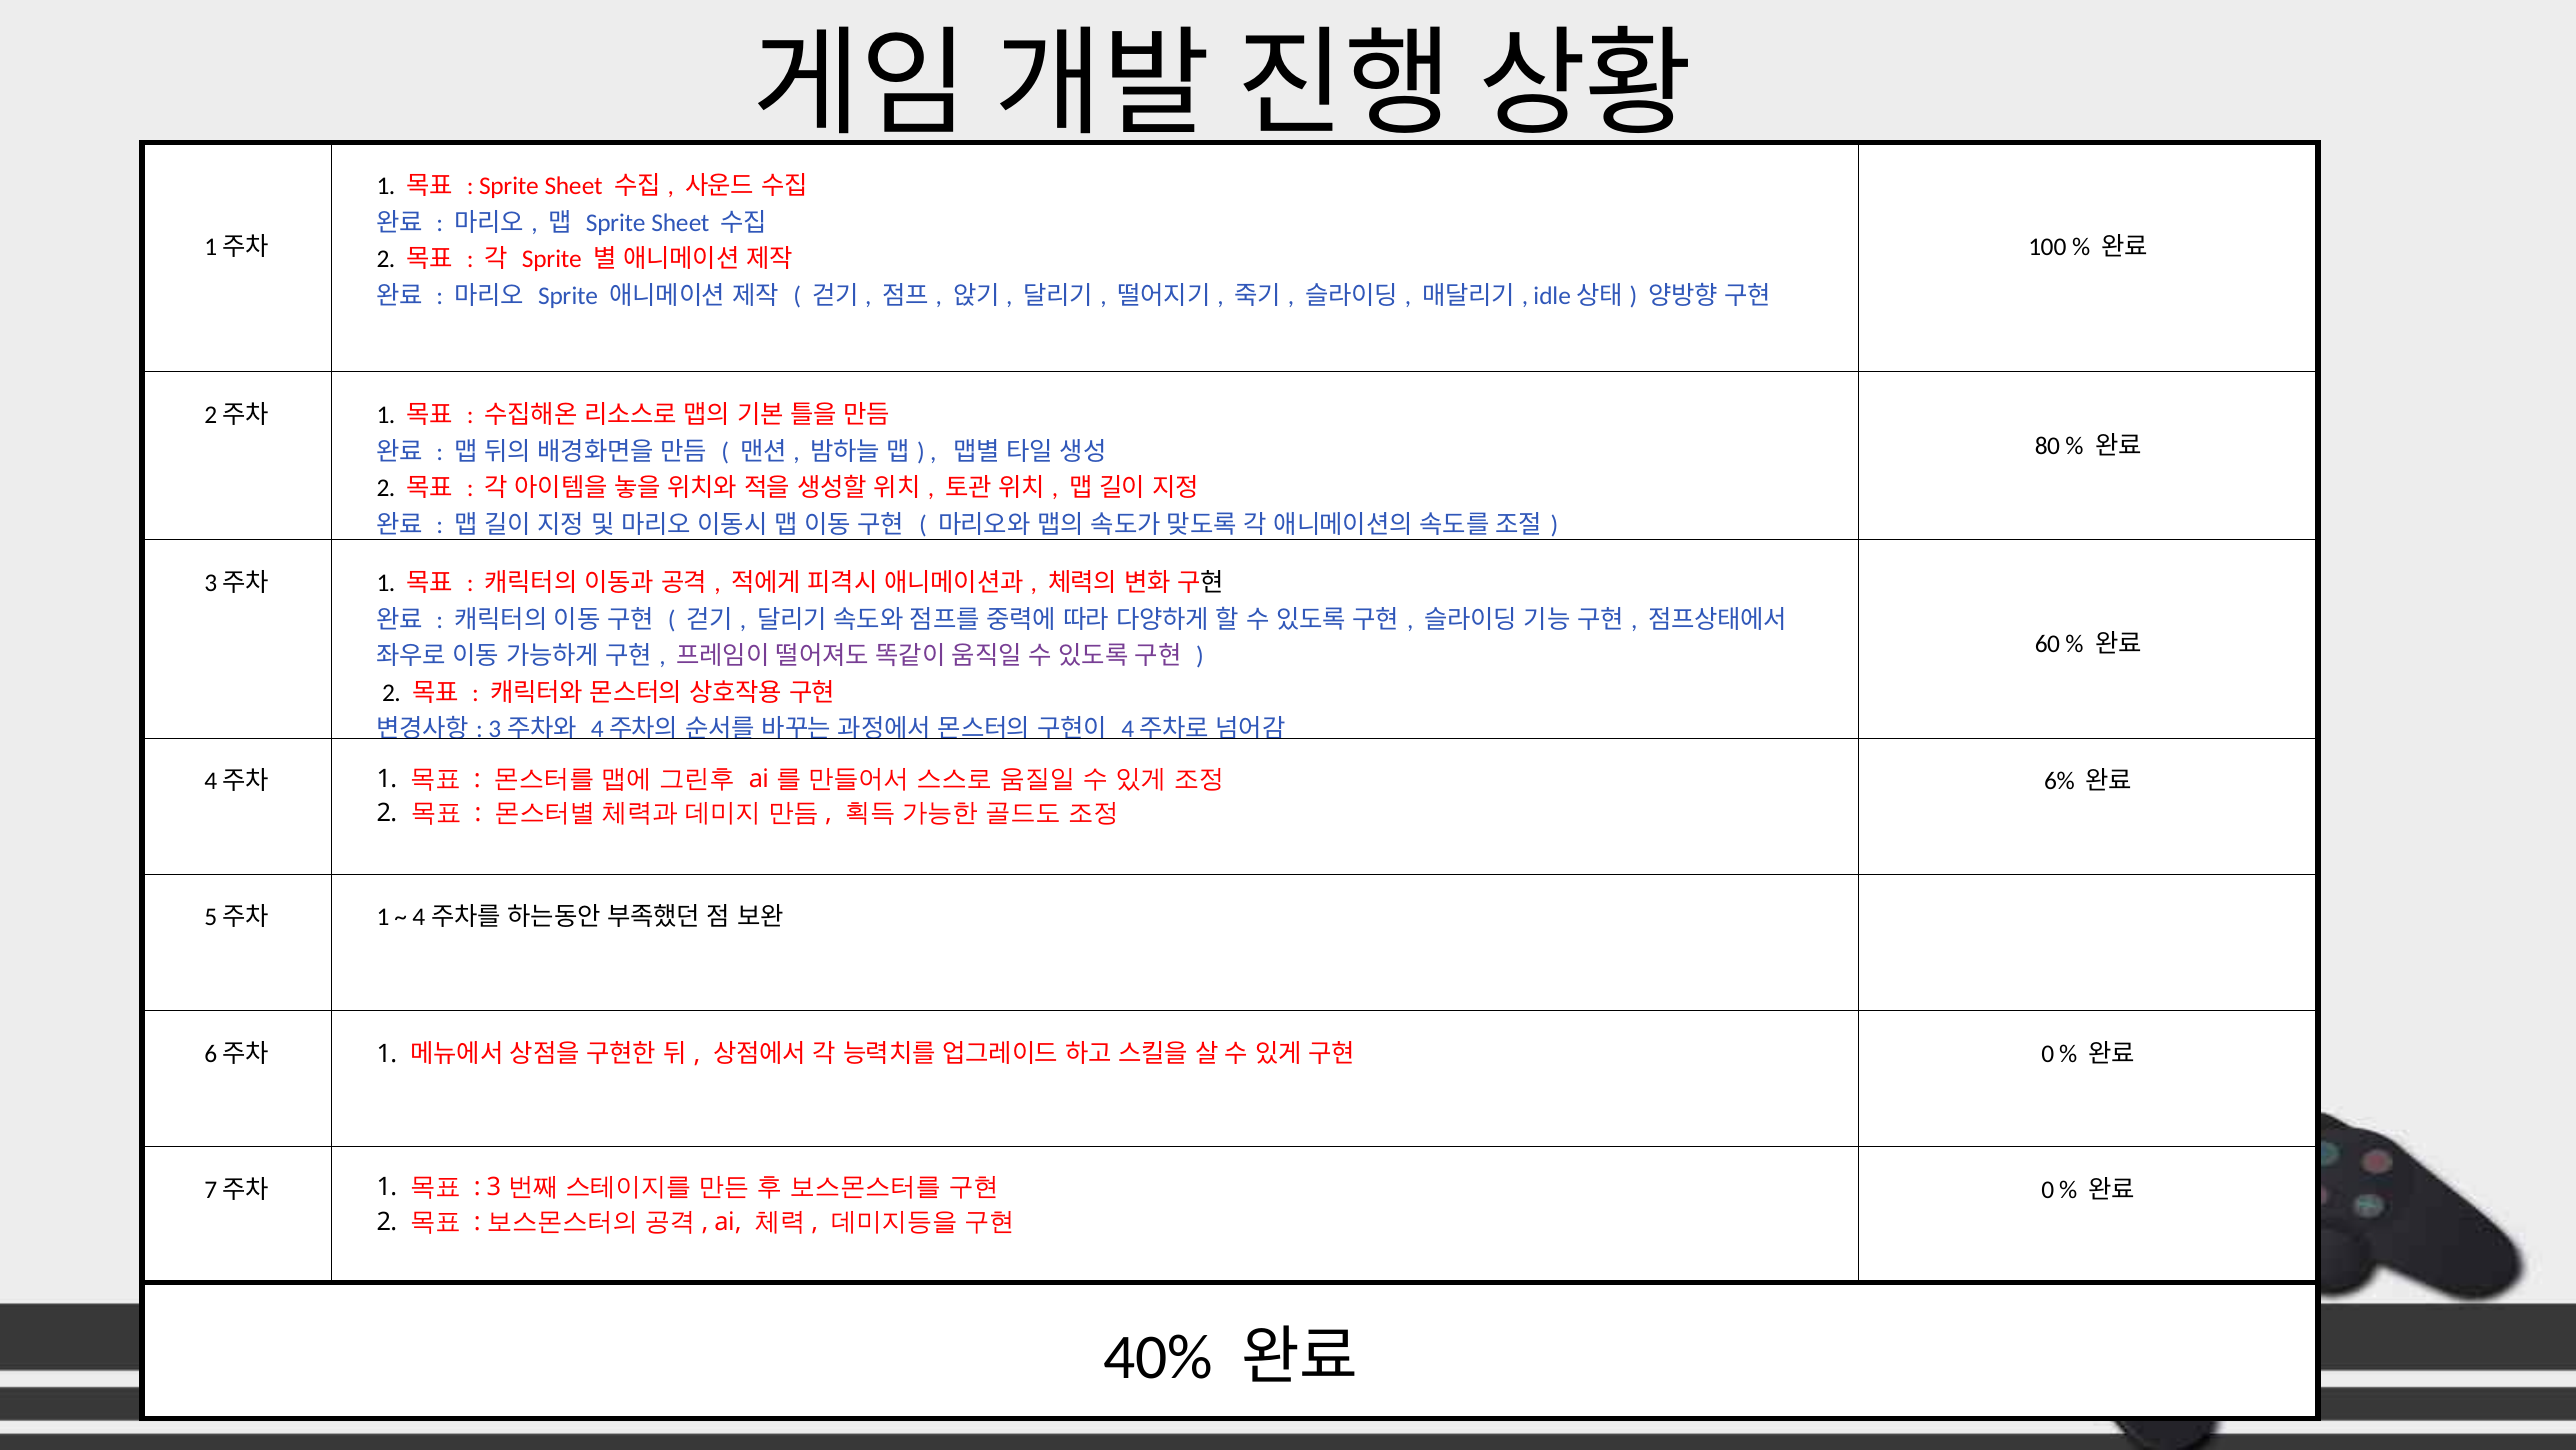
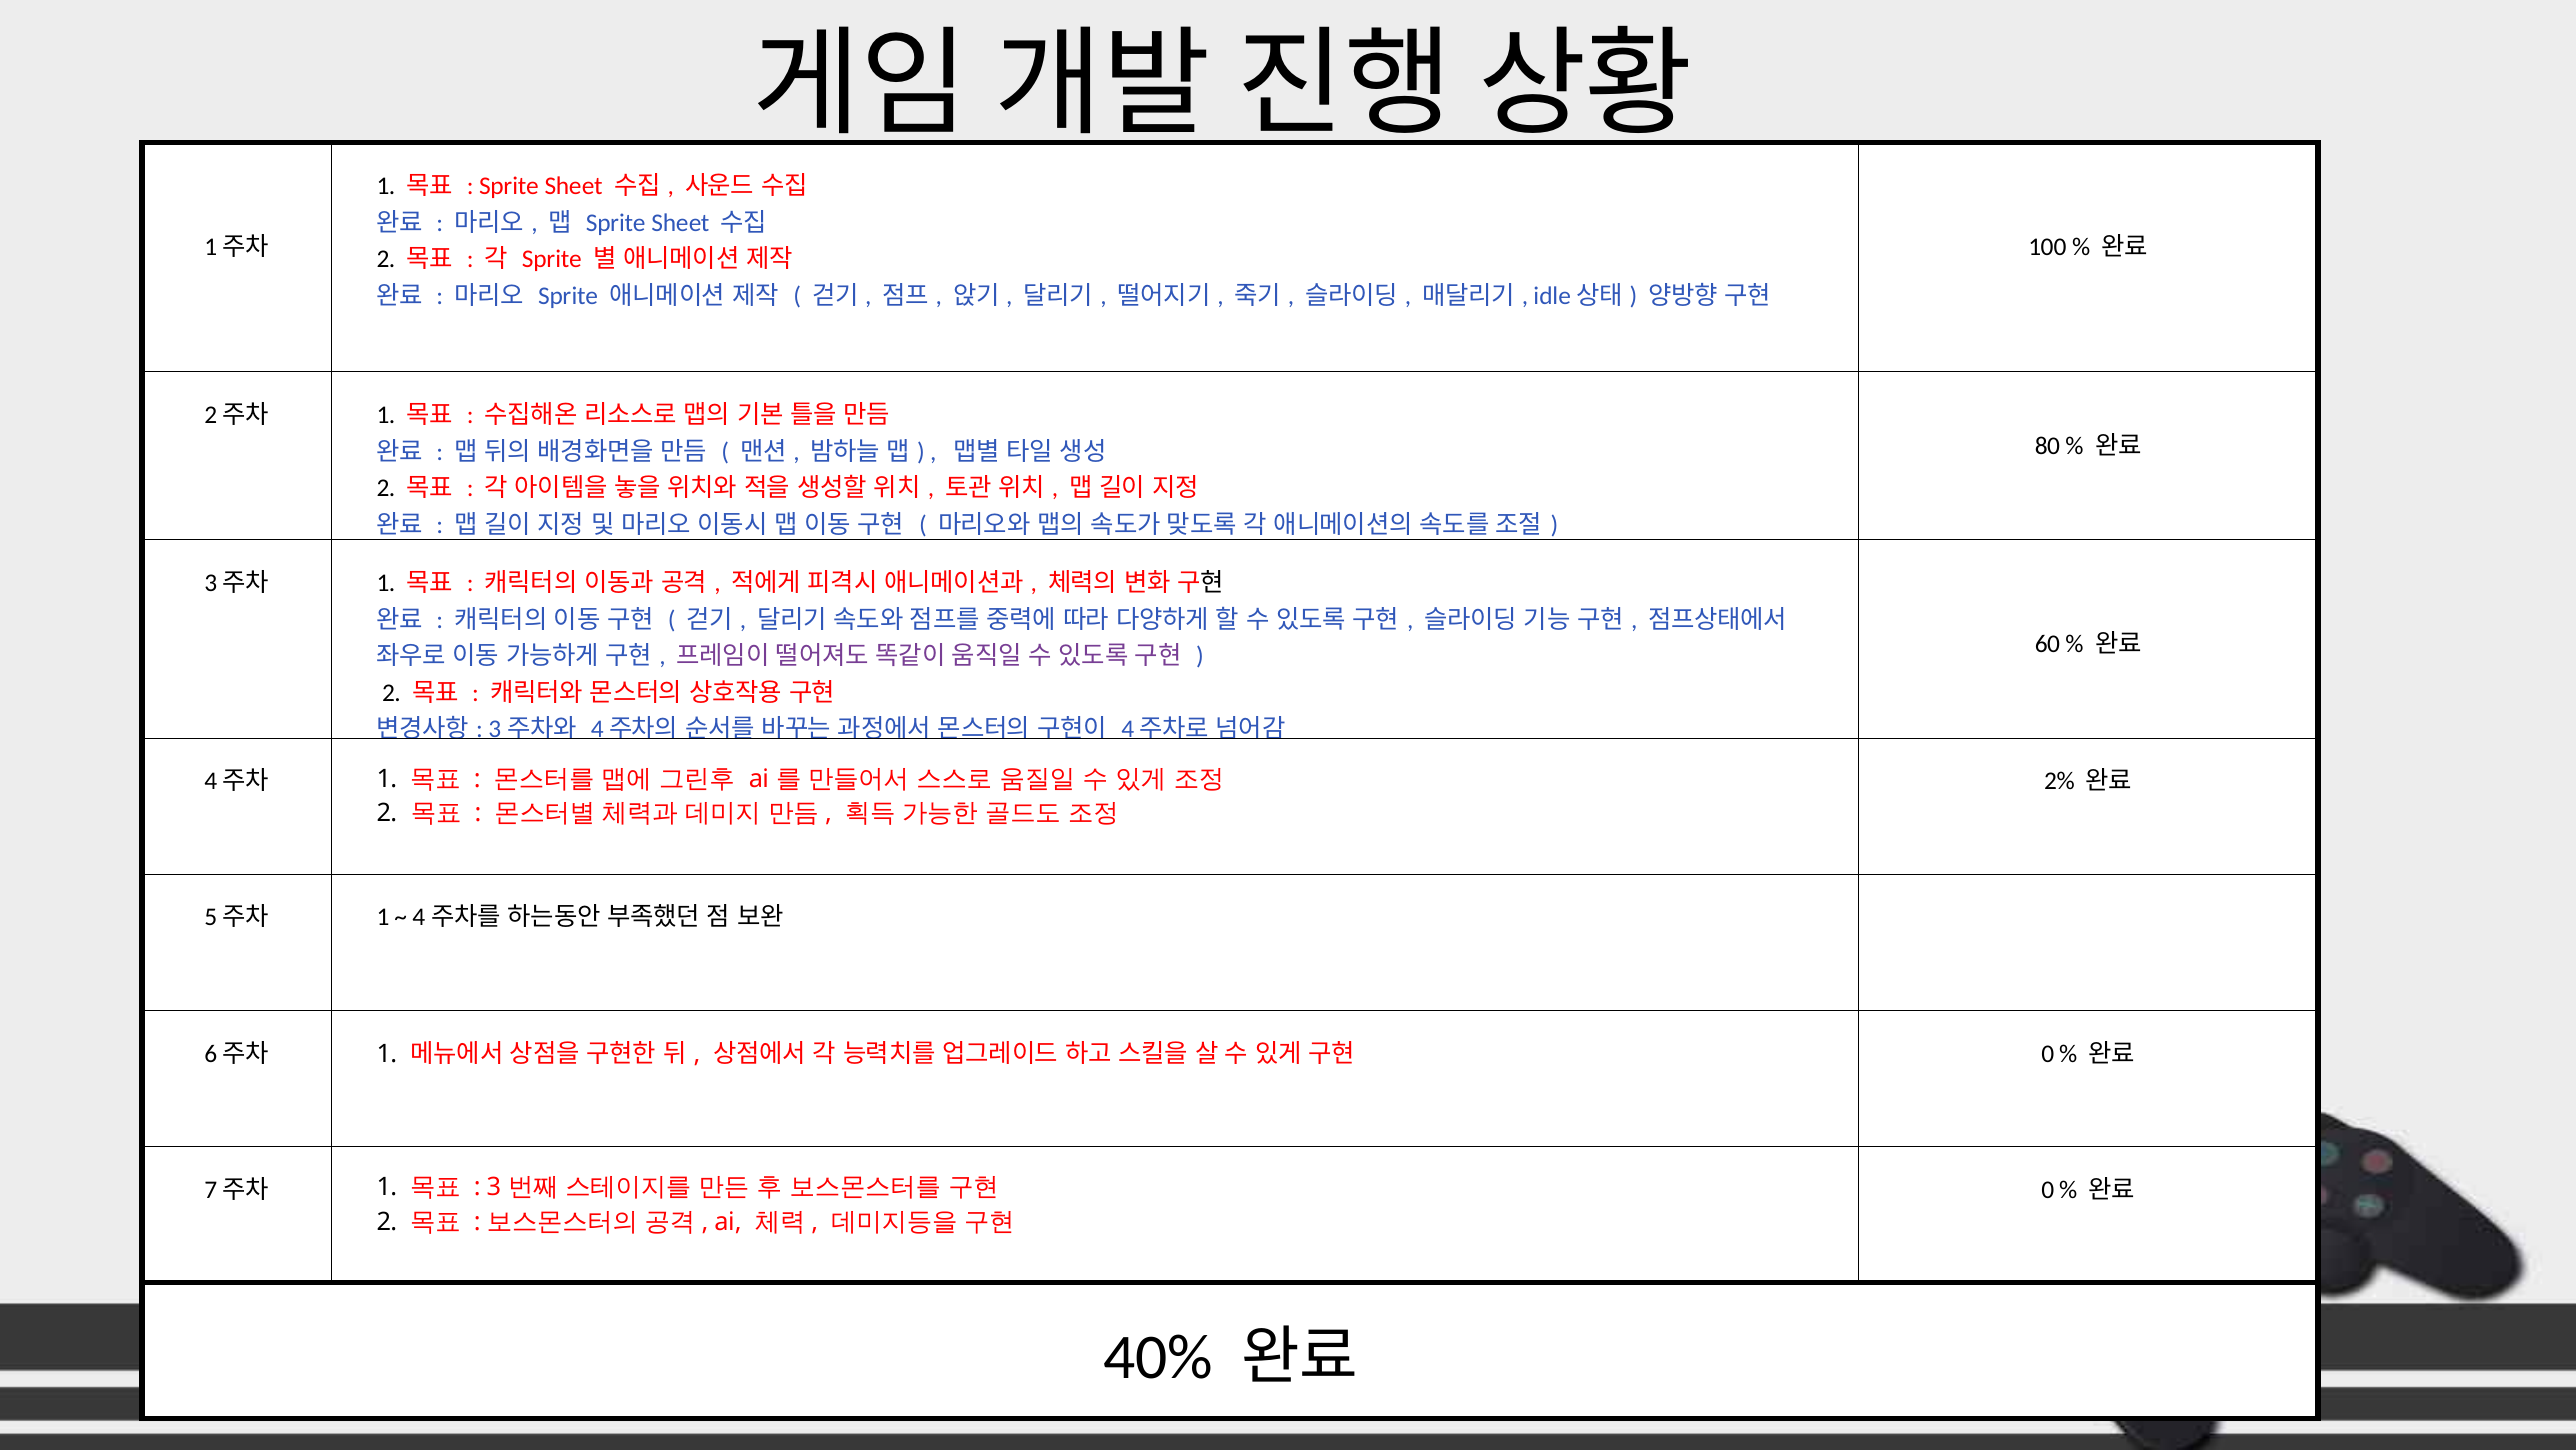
6%: 6% -> 2% (2059, 781)
